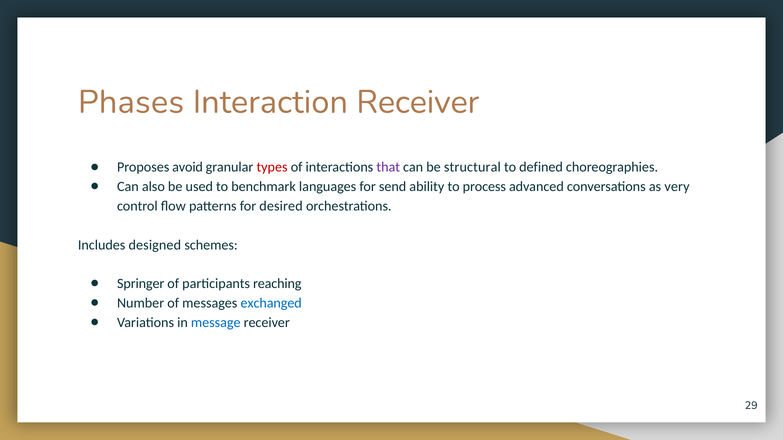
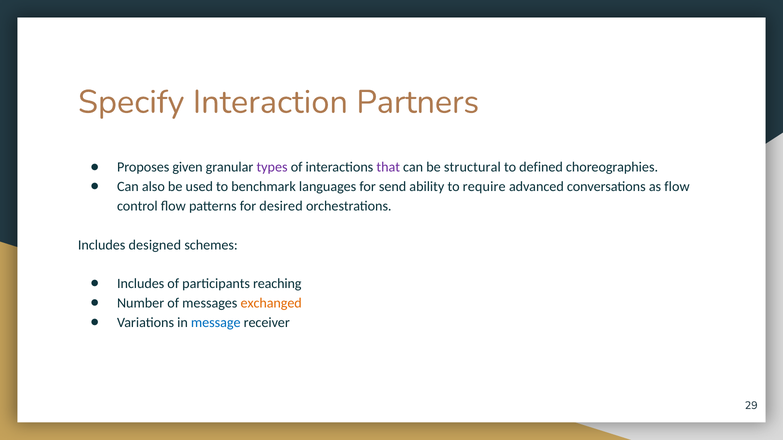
Phases: Phases -> Specify (131, 102)
Interaction Receiver: Receiver -> Partners (418, 102)
avoid: avoid -> given (188, 167)
types colour: red -> purple (272, 167)
process: process -> require (484, 187)
as very: very -> flow (677, 187)
Springer: Springer -> Includes (141, 284)
exchanged colour: blue -> orange (271, 303)
